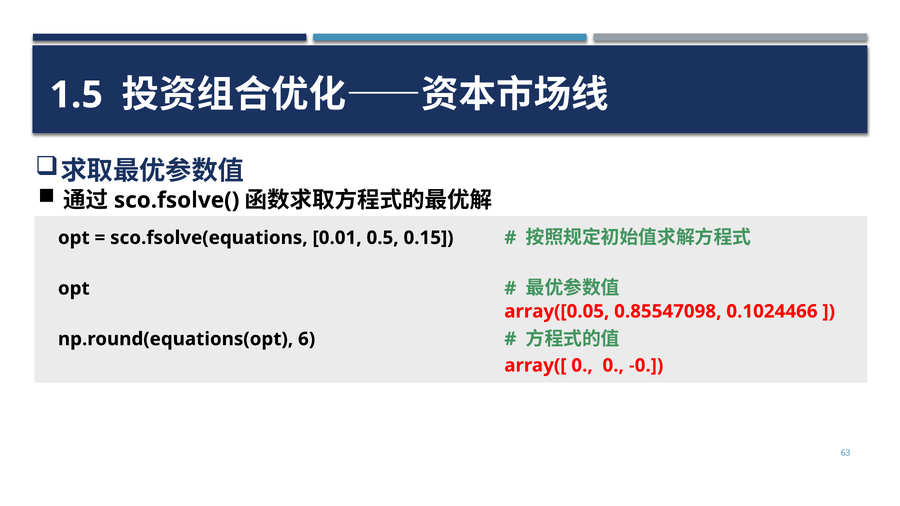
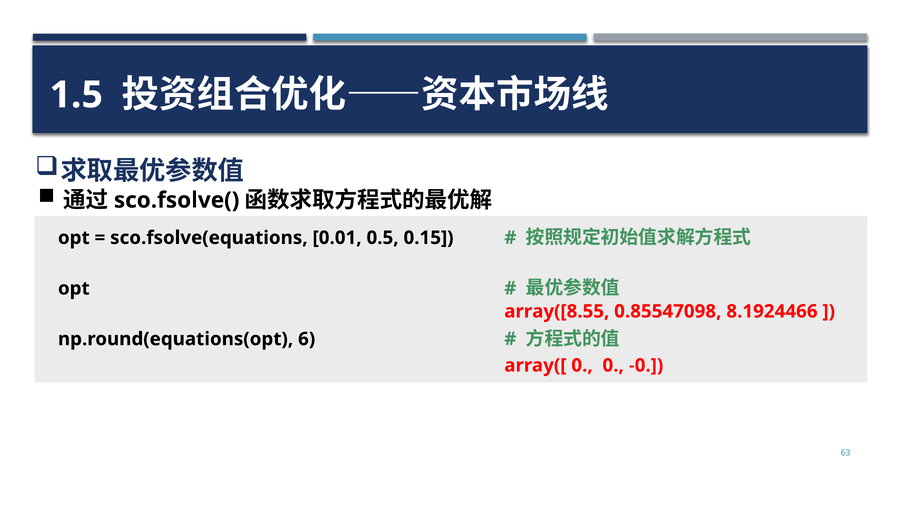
array([0.05: array([0.05 -> array([8.55 (557, 312)
0.1024466: 0.1024466 -> 8.1924466 (772, 312)
